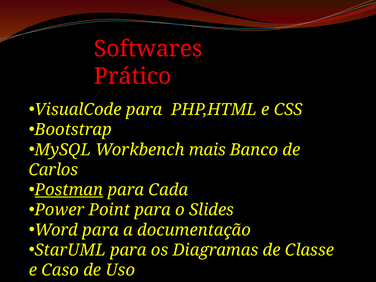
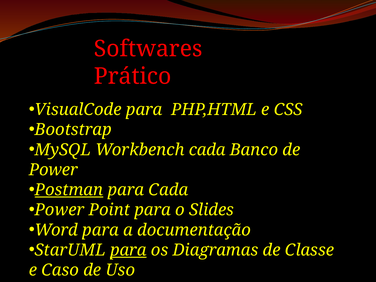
Workbench mais: mais -> cada (207, 150)
Carlos: Carlos -> Power (53, 170)
para underline: none -> present (128, 250)
